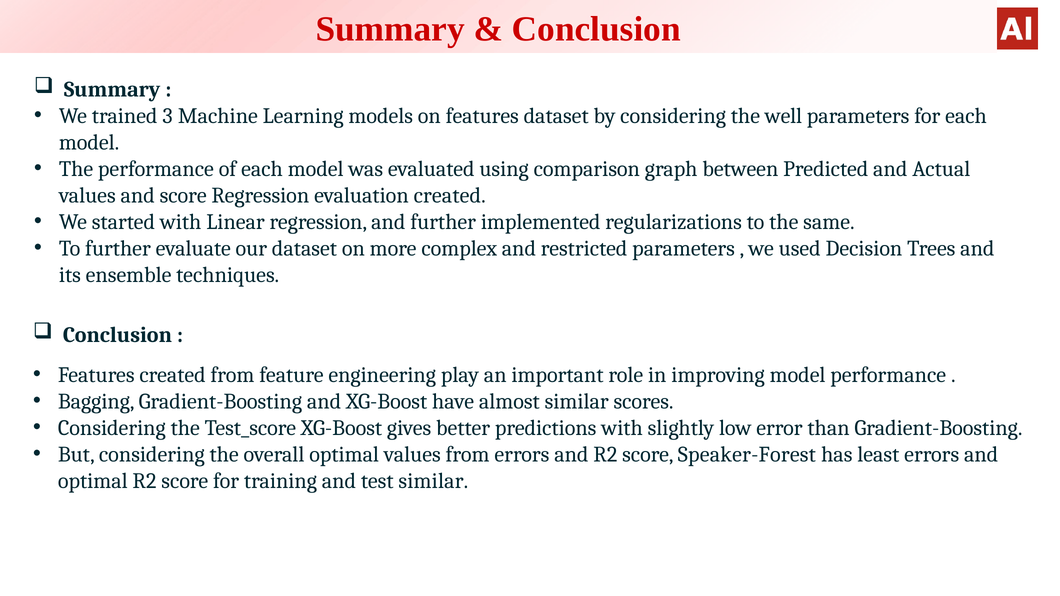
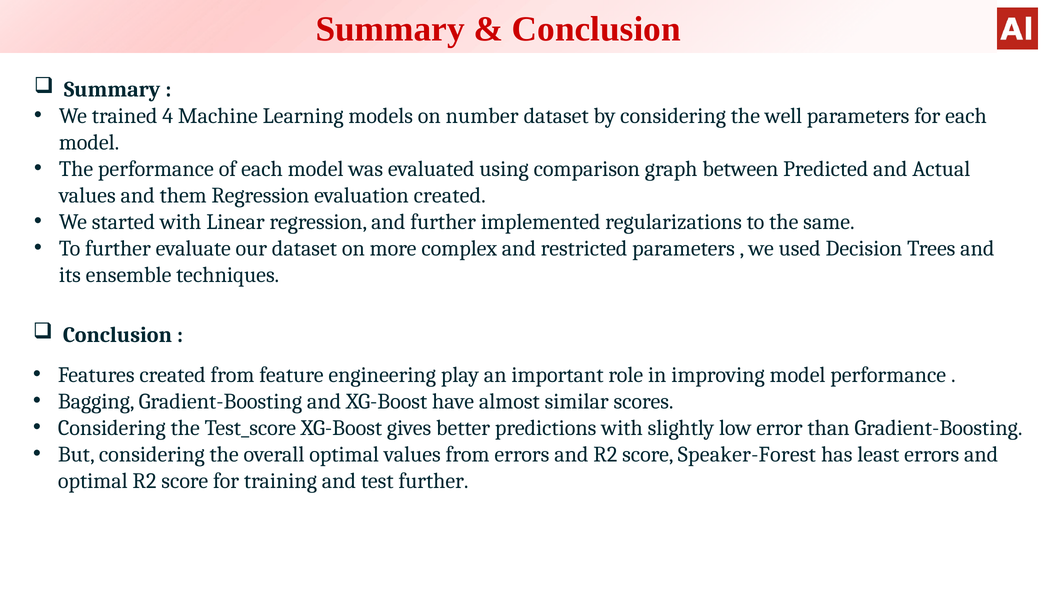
3: 3 -> 4 (168, 116)
on features: features -> number (482, 116)
and score: score -> them (183, 195)
test similar: similar -> further (433, 481)
